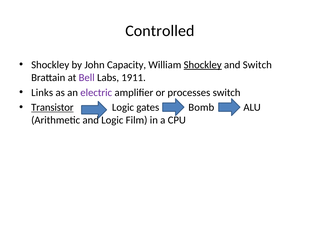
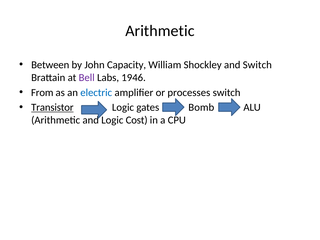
Controlled: Controlled -> Arithmetic (160, 31)
Shockley: Shockley -> Between (50, 65)
Shockley underline: present -> none (203, 65)
1911: 1911 -> 1946 (134, 78)
Links: Links -> From (42, 92)
electric colour: purple -> blue (96, 92)
Film: Film -> Cost (137, 120)
